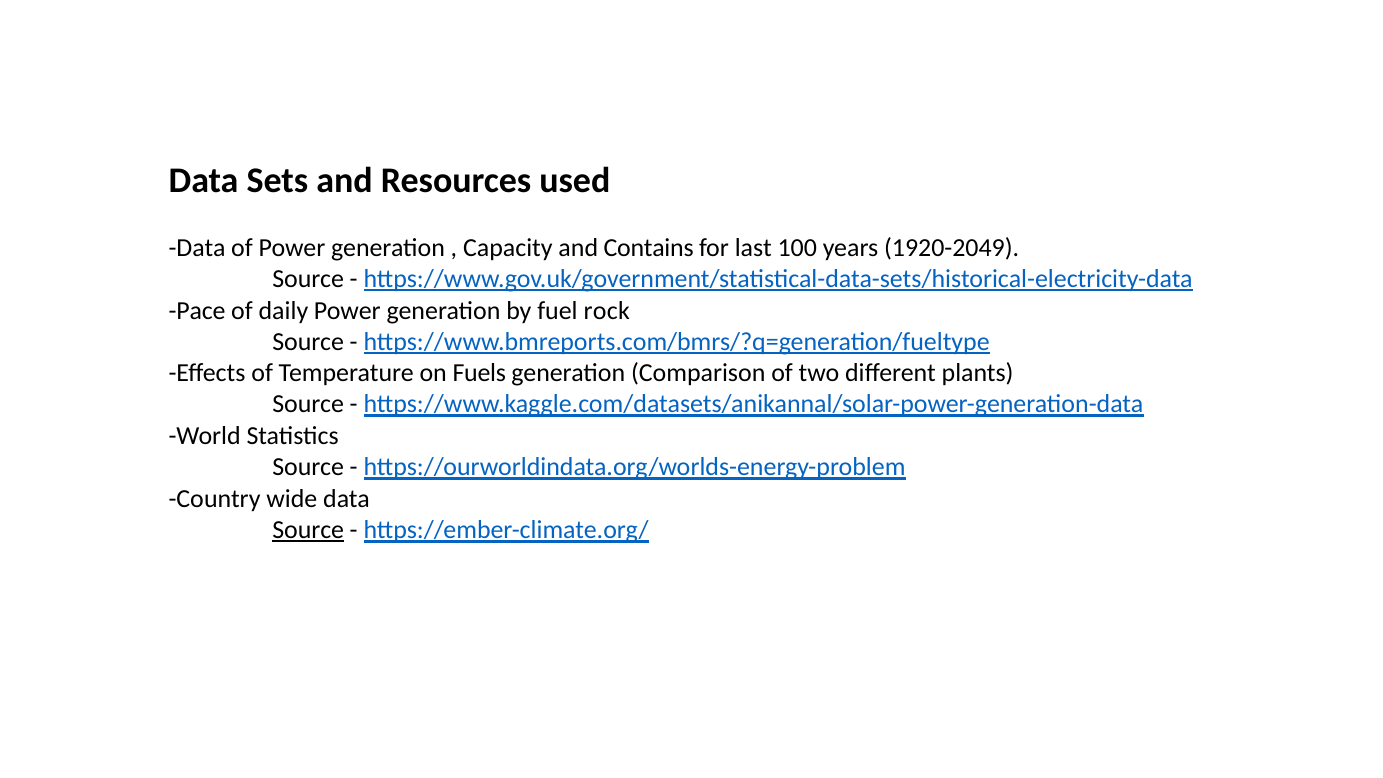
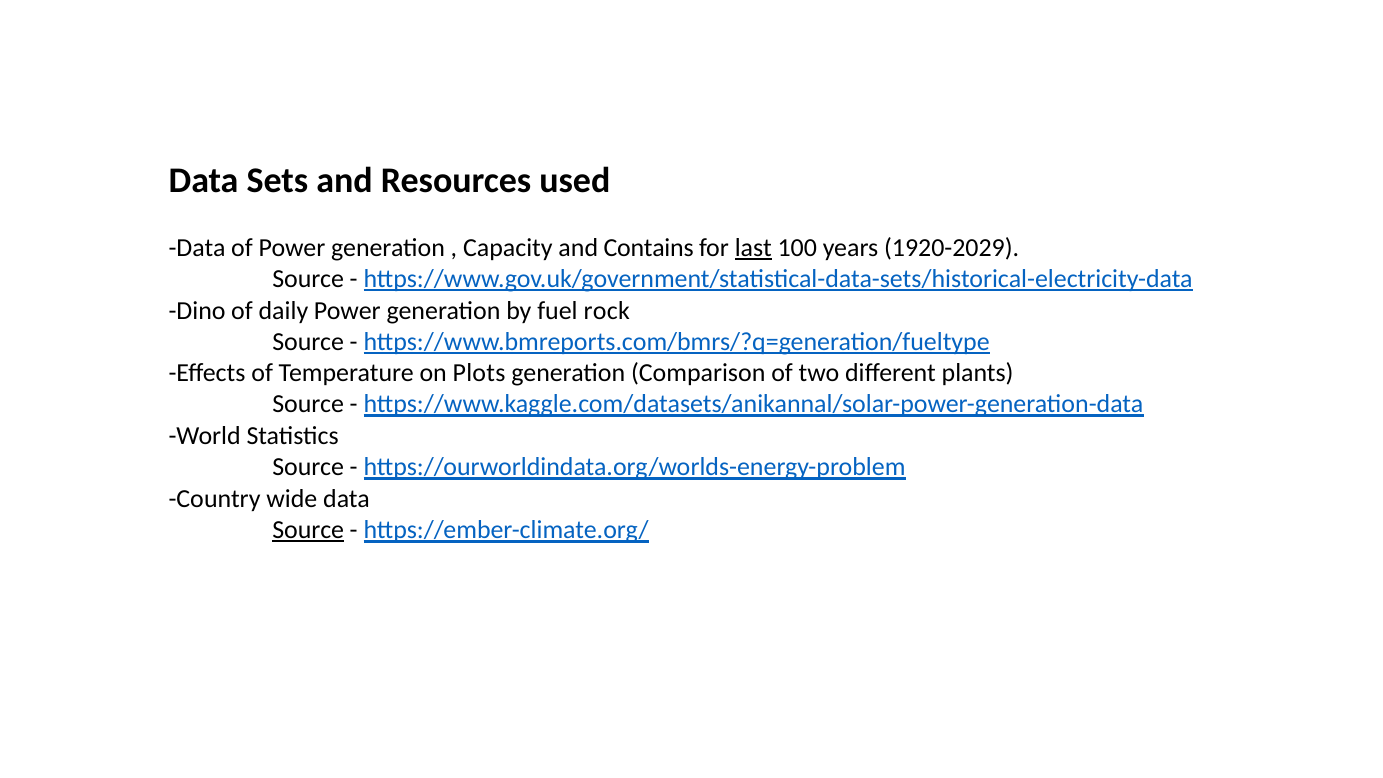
last underline: none -> present (753, 248)
1920-2049: 1920-2049 -> 1920-2029 (952, 248)
Pace: Pace -> Dino (197, 310)
Fuels: Fuels -> Plots (479, 373)
